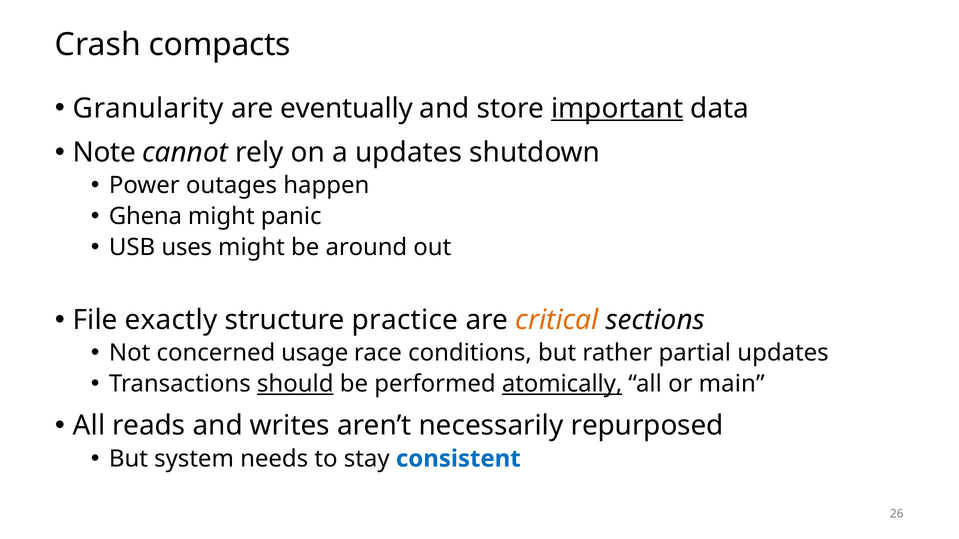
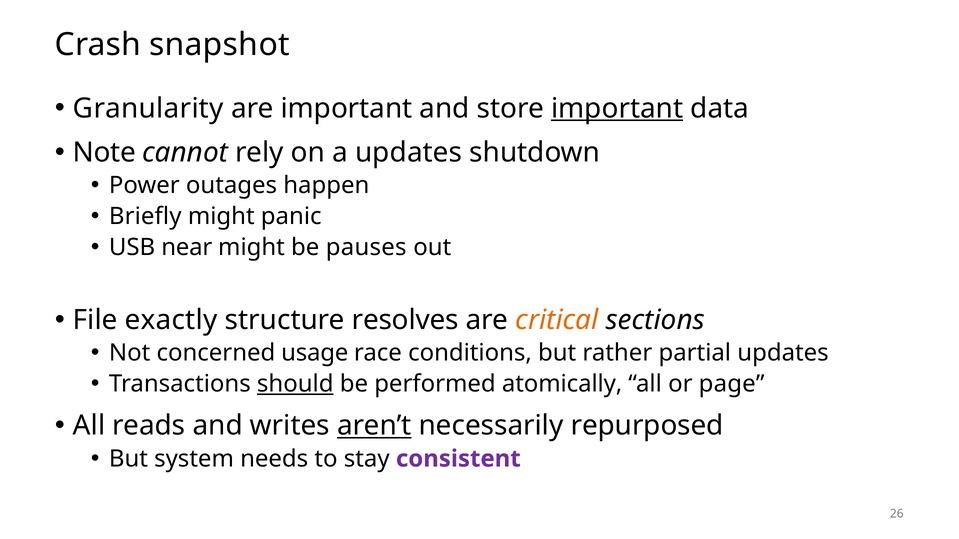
compacts: compacts -> snapshot (219, 45)
are eventually: eventually -> important (347, 108)
Ghena: Ghena -> Briefly (145, 216)
uses: uses -> near (187, 247)
around: around -> pauses (366, 247)
practice: practice -> resolves (405, 320)
atomically underline: present -> none (562, 384)
main: main -> page (732, 384)
aren’t underline: none -> present (374, 426)
consistent colour: blue -> purple (458, 459)
